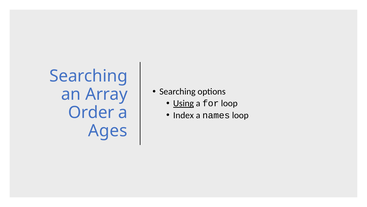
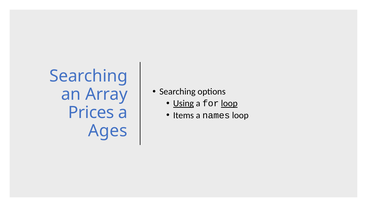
loop underline: none -> present (229, 103)
Order: Order -> Prices (91, 112)
Index: Index -> Items (184, 115)
